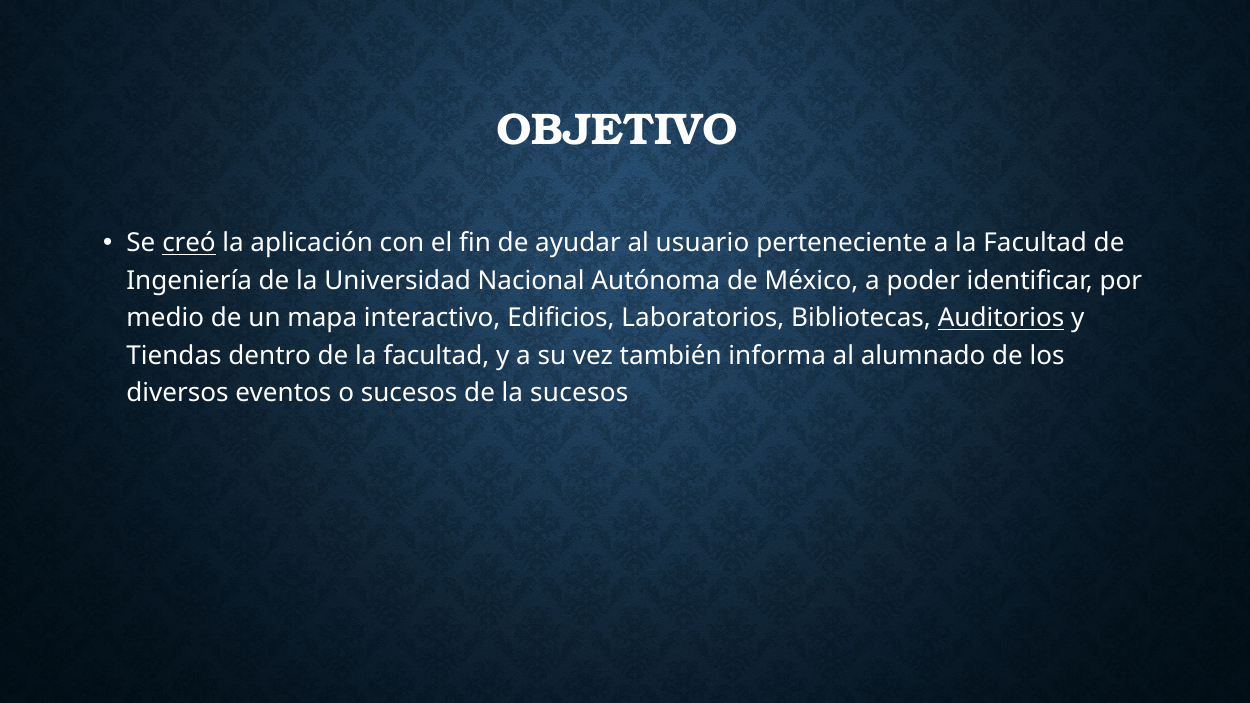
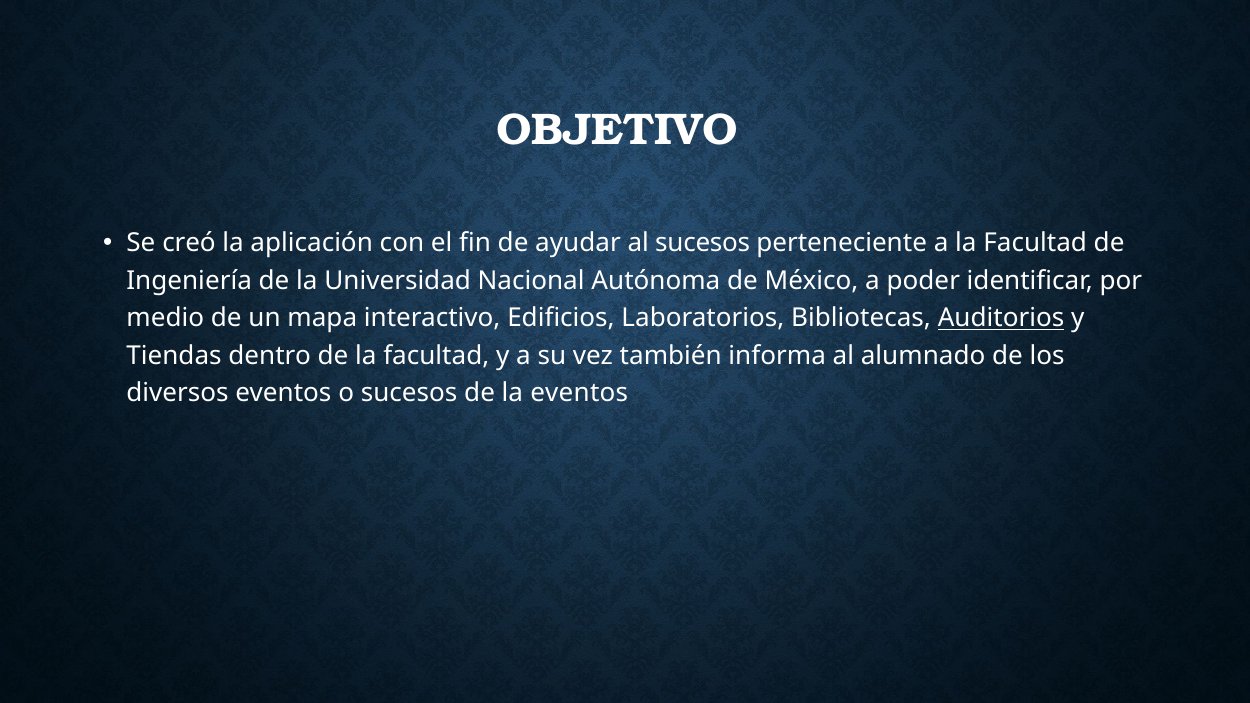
creó underline: present -> none (189, 243)
al usuario: usuario -> sucesos (703, 243)
la sucesos: sucesos -> eventos (579, 393)
